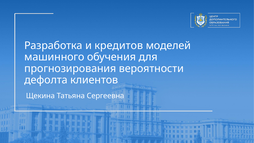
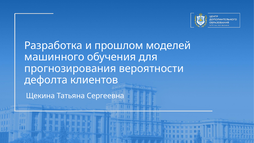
кредитов: кредитов -> прошлом (119, 46)
